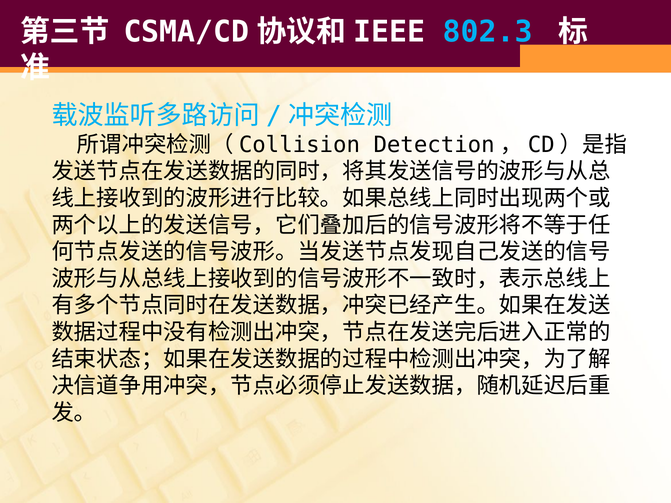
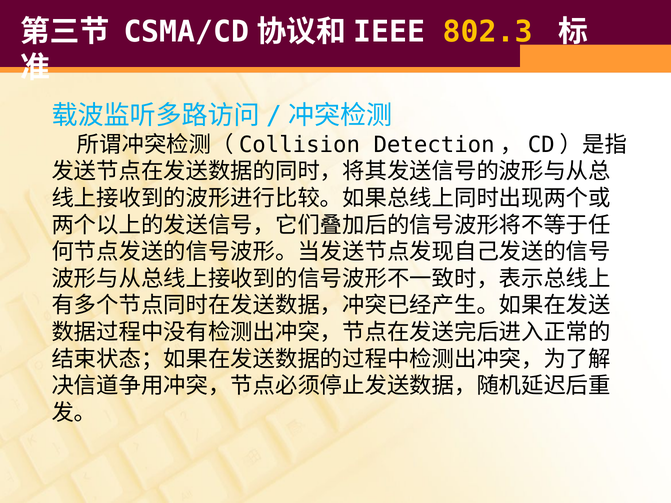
802.3 colour: light blue -> yellow (488, 32)
